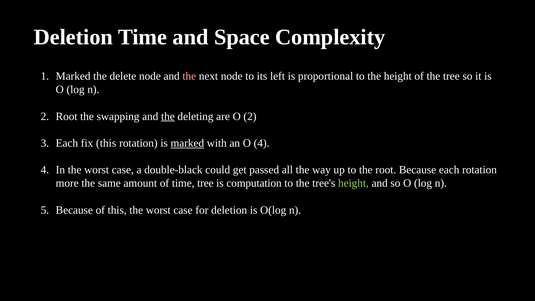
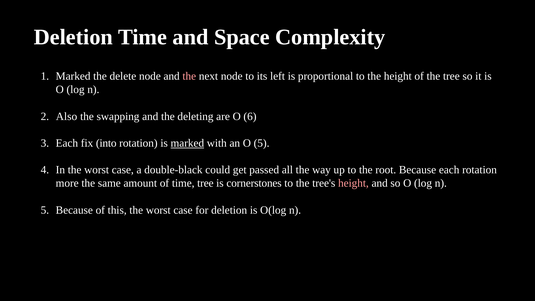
Root: Root -> Also (67, 116)
the underline: present -> none (168, 116)
O 2: 2 -> 6 (250, 116)
fix this: this -> into (106, 143)
O 4: 4 -> 5 (262, 143)
computation: computation -> cornerstones (254, 183)
height colour: light green -> pink (353, 183)
